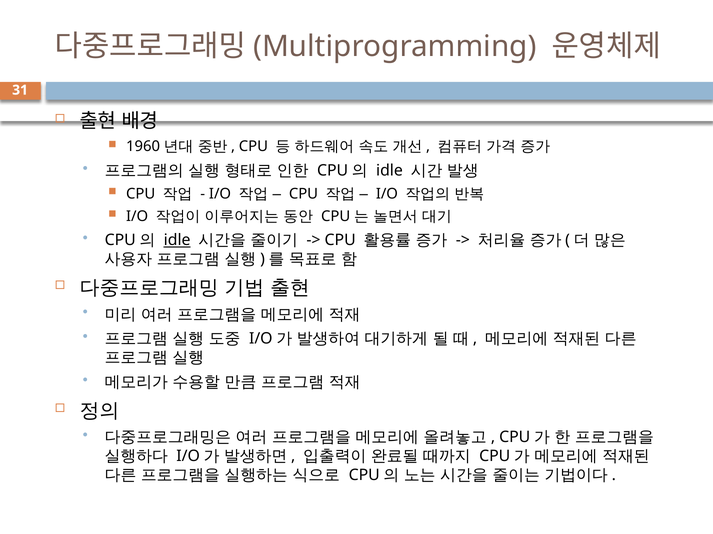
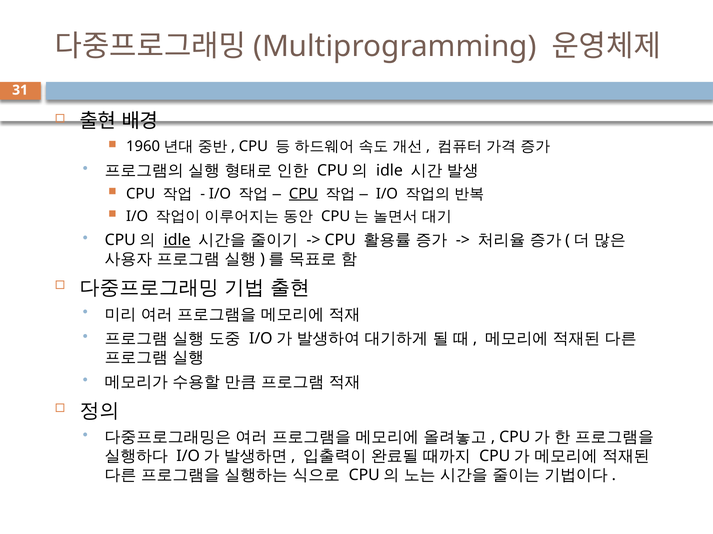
CPU underline: none -> present (303, 194)
